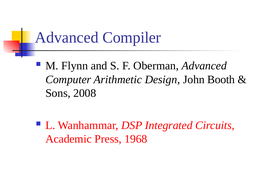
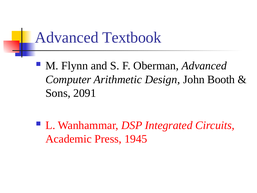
Compiler: Compiler -> Textbook (132, 37)
2008: 2008 -> 2091 (85, 93)
1968: 1968 -> 1945 (136, 139)
